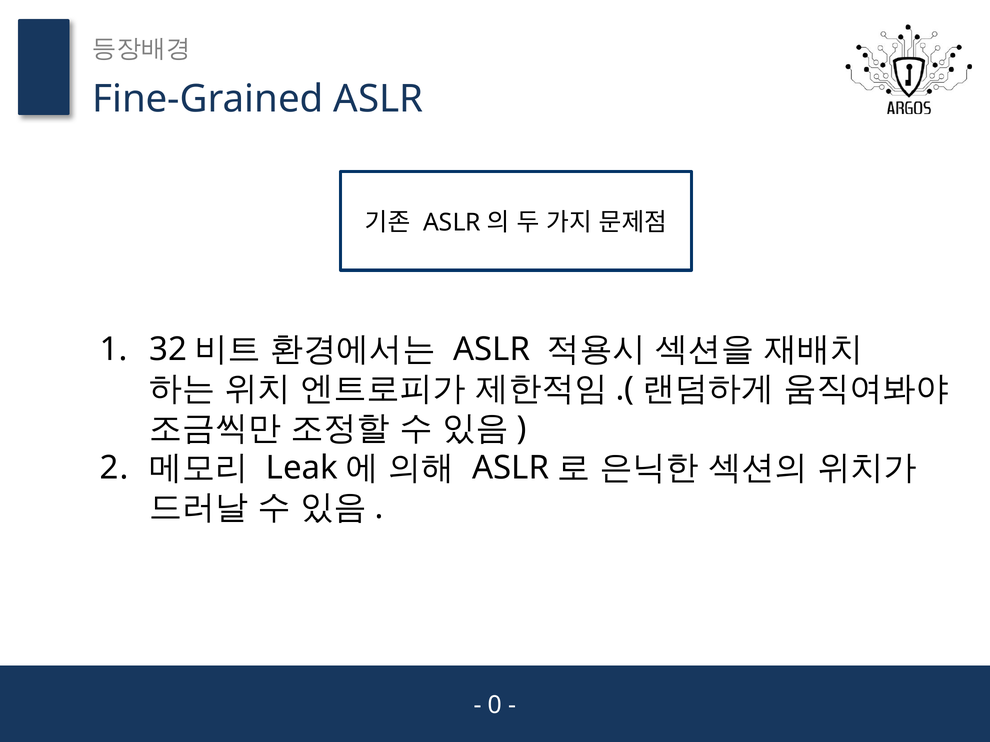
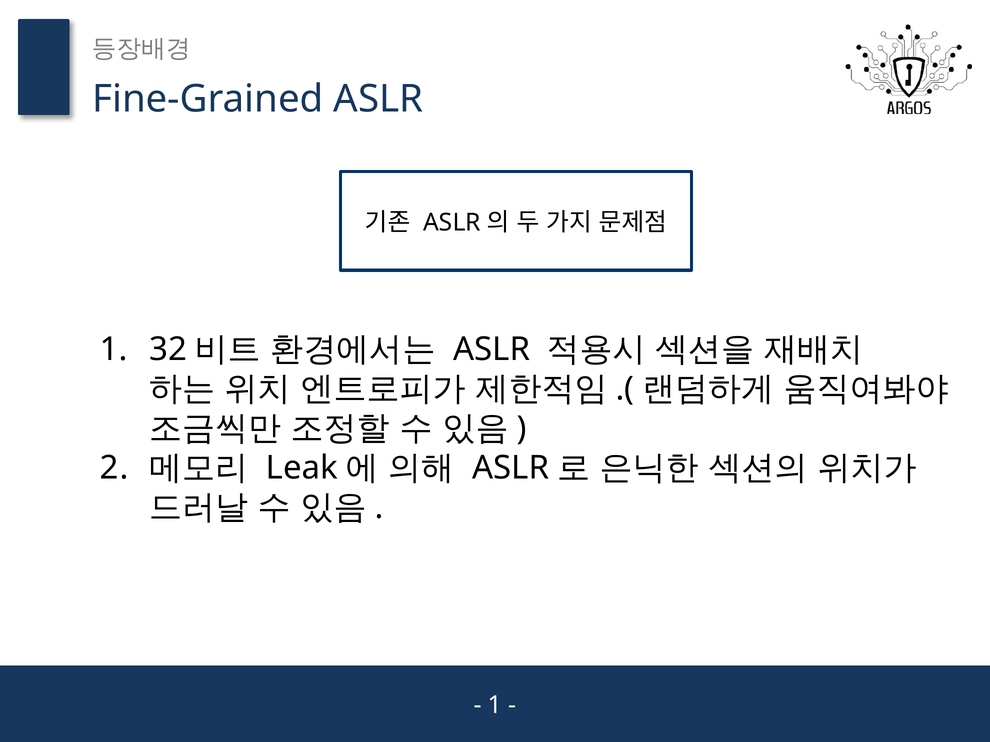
0: 0 -> 1 (495, 706)
